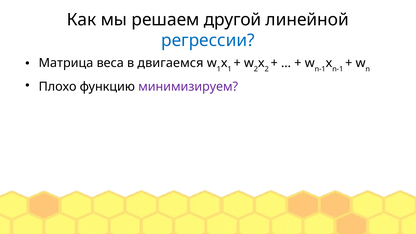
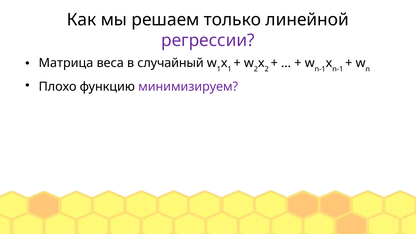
другой: другой -> только (233, 20)
регрессии colour: blue -> purple (208, 40)
двигаемся: двигаемся -> случайный (171, 63)
